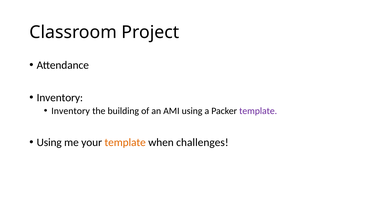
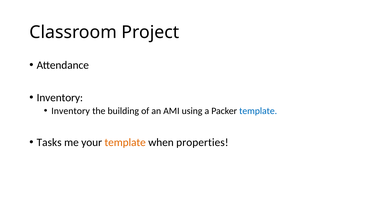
template colour: purple -> blue (258, 111)
Using: Using -> Tasks (49, 142)
challenges: challenges -> properties (202, 142)
